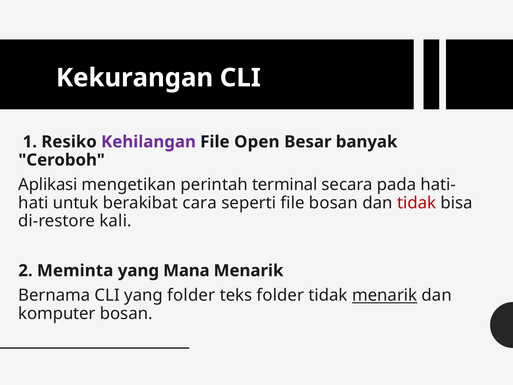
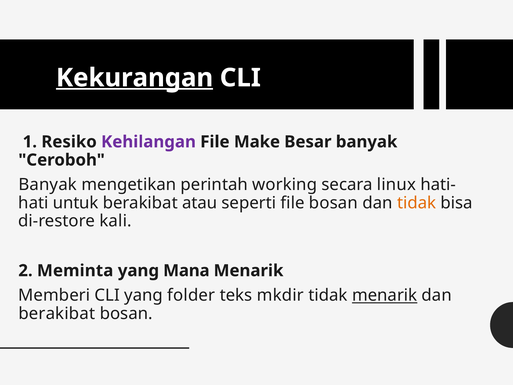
Kekurangan underline: none -> present (135, 78)
Open: Open -> Make (257, 142)
Aplikasi: Aplikasi -> Banyak (48, 185)
terminal: terminal -> working (285, 185)
pada: pada -> linux (396, 185)
cara: cara -> atau (200, 203)
tidak colour: red -> orange (417, 203)
Bernama: Bernama -> Memberi (54, 295)
teks folder: folder -> mkdir (280, 295)
komputer: komputer -> berakibat (57, 313)
